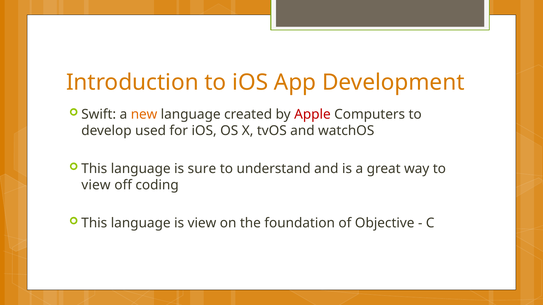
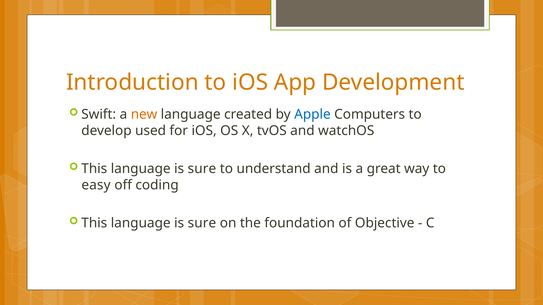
Apple colour: red -> blue (312, 115)
view: view -> easy (96, 185)
view: view -> sure (202, 223)
